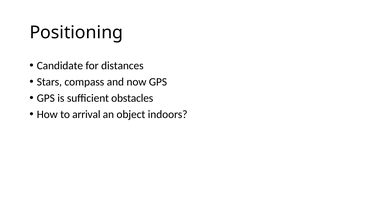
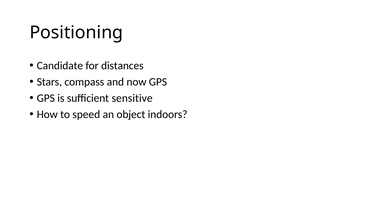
obstacles: obstacles -> sensitive (132, 98)
arrival: arrival -> speed (86, 114)
